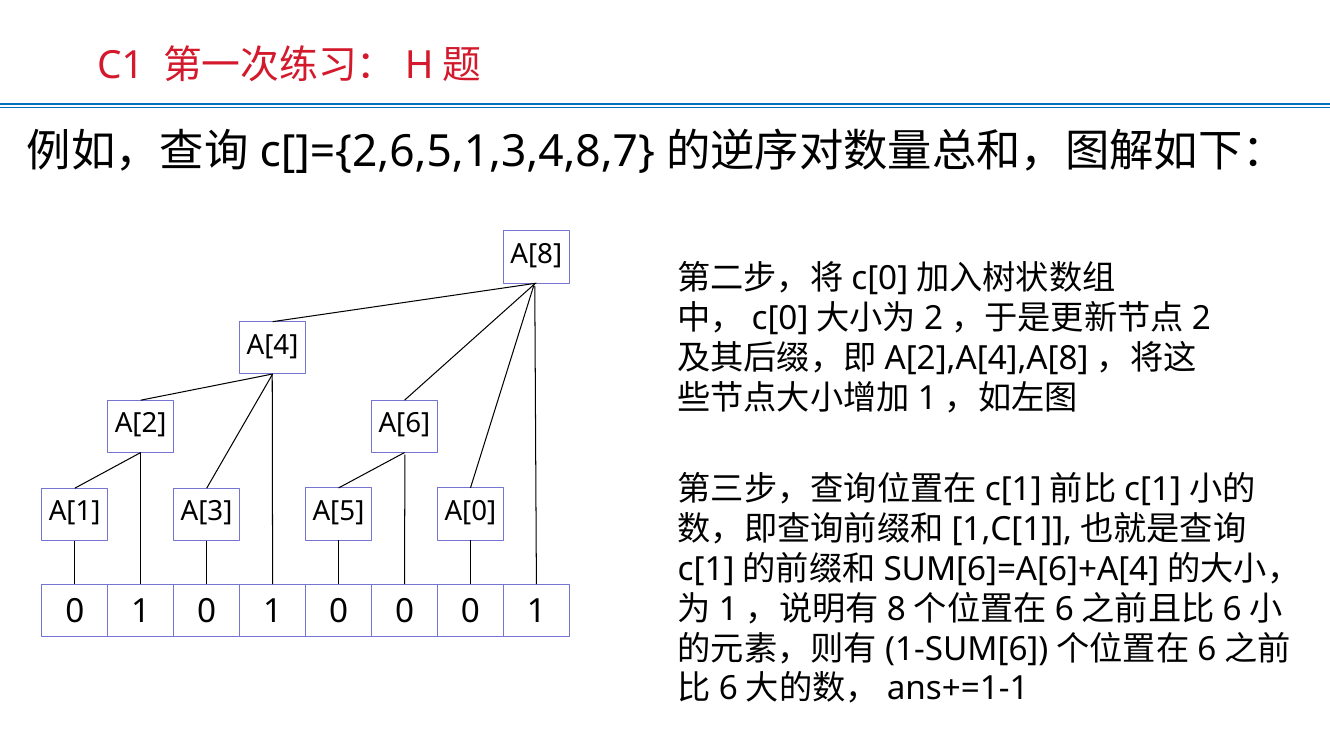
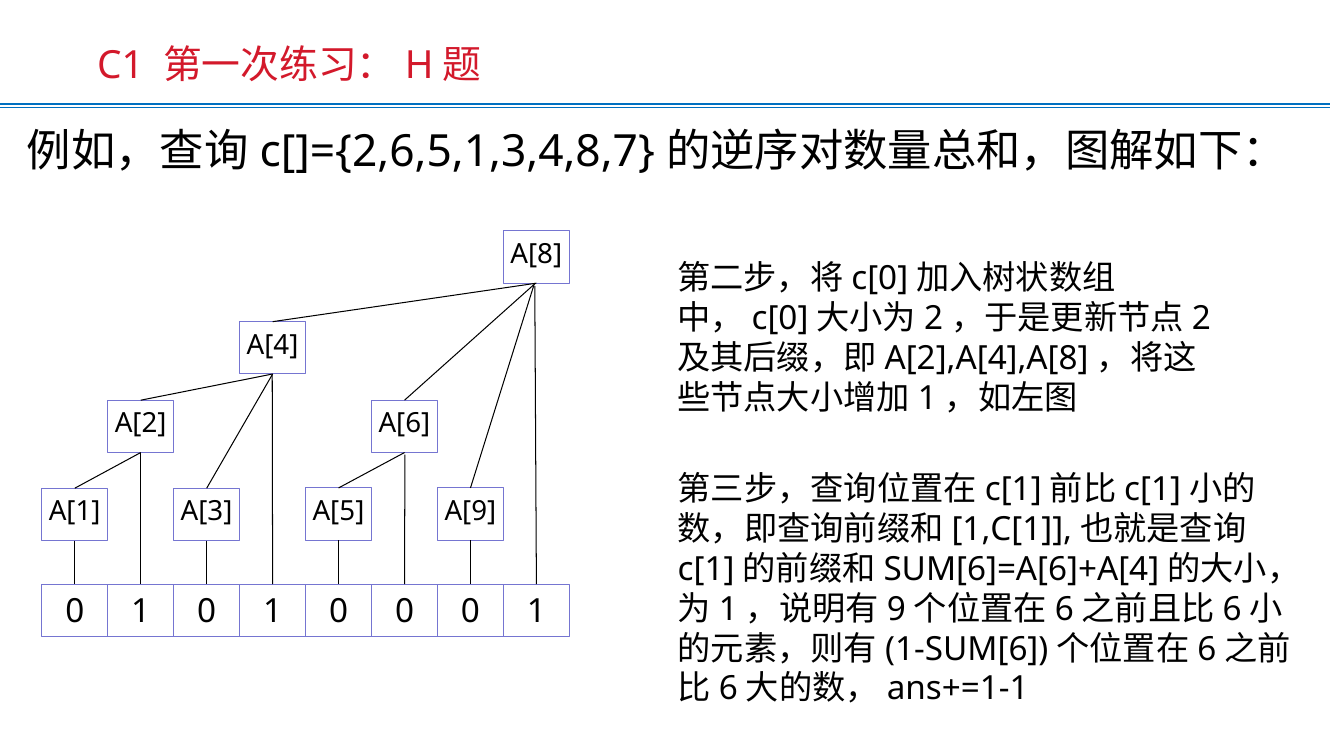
A[0: A[0 -> A[9 (470, 512)
8: 8 -> 9 (896, 609)
